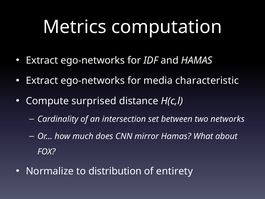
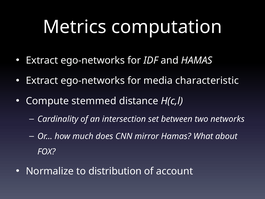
surprised: surprised -> stemmed (94, 101)
entirety: entirety -> account (175, 171)
